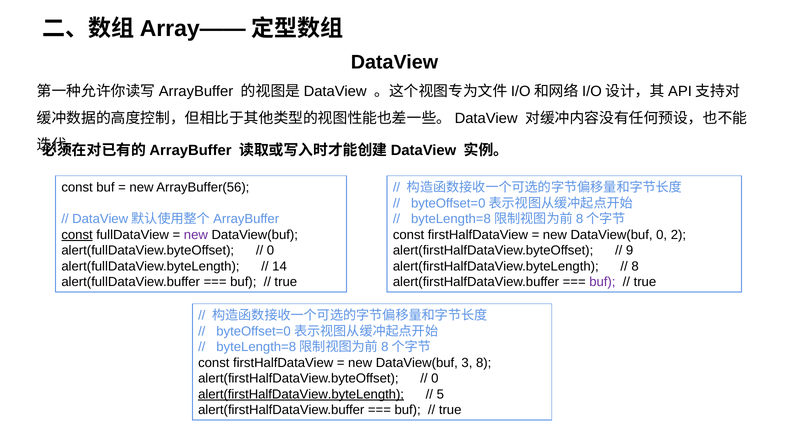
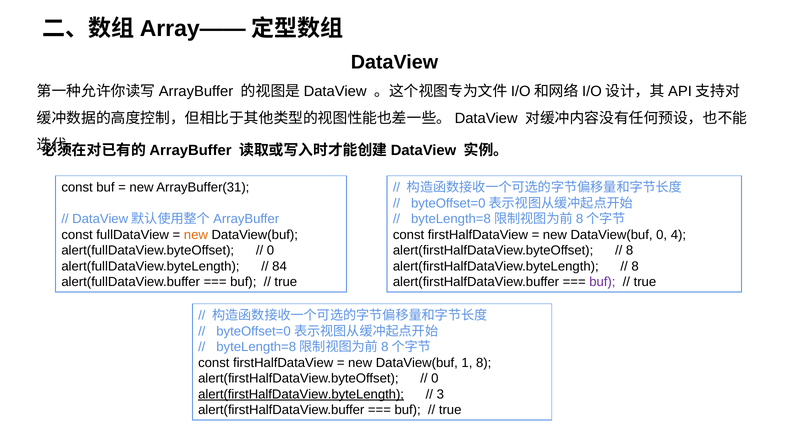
ArrayBuffer(56: ArrayBuffer(56 -> ArrayBuffer(31 (203, 187)
const underline: present -> none (77, 235)
new colour: purple -> orange (196, 235)
2: 2 -> 4 (678, 235)
9: 9 -> 8 (630, 250)
14: 14 -> 84 (280, 266)
3: 3 -> 1 (467, 363)
5: 5 -> 3 (440, 394)
